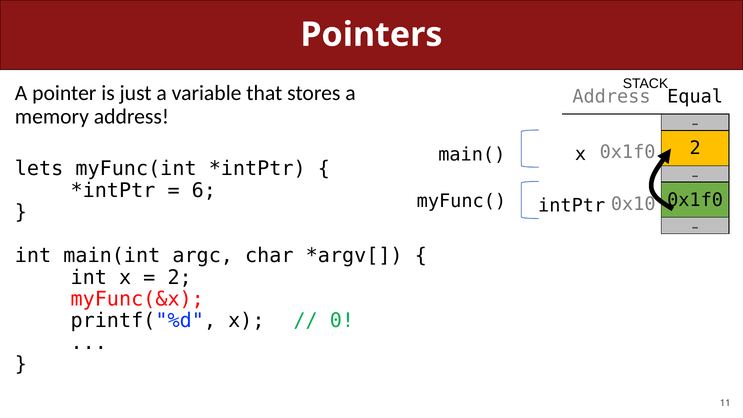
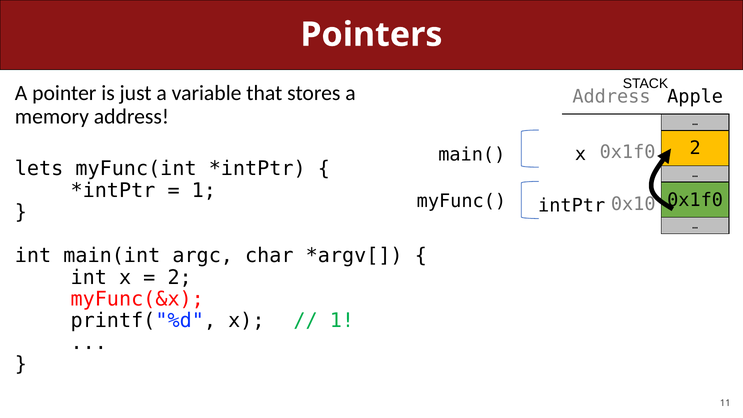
Equal: Equal -> Apple (695, 97)
6: 6 -> 1 (204, 190)
0: 0 -> 1 (342, 321)
